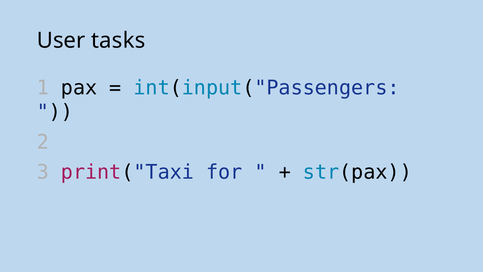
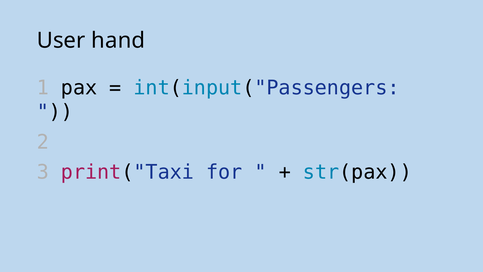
tasks: tasks -> hand (118, 41)
